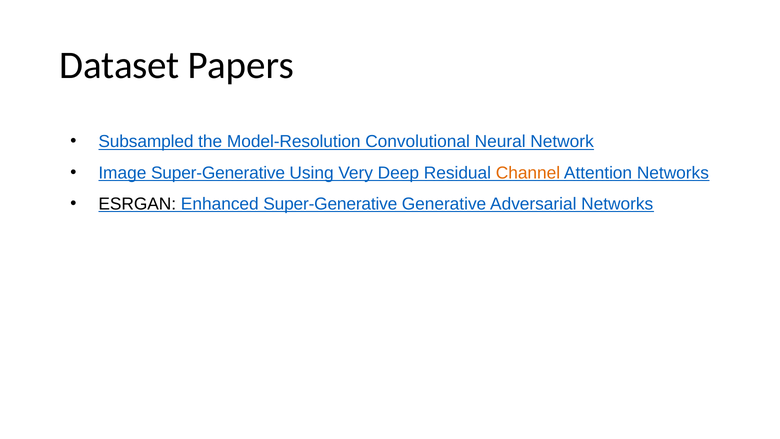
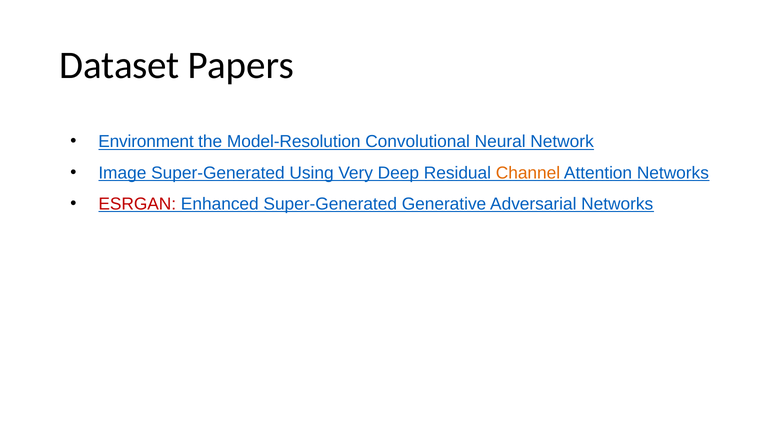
Subsampled: Subsampled -> Environment (146, 142)
Image Super-Generative: Super-Generative -> Super-Generated (218, 173)
ESRGAN colour: black -> red (137, 204)
Enhanced Super-Generative: Super-Generative -> Super-Generated (330, 204)
